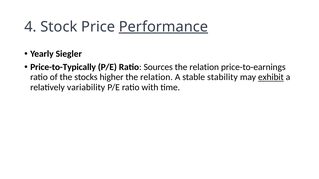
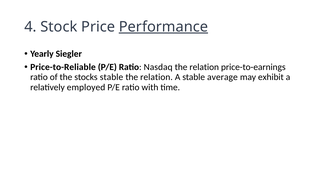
Price-to-Typically: Price-to-Typically -> Price-to-Reliable (63, 67)
Sources: Sources -> Nasdaq (158, 67)
stocks higher: higher -> stable (111, 77)
stability: stability -> average (222, 77)
exhibit underline: present -> none (271, 77)
variability: variability -> employed (86, 87)
